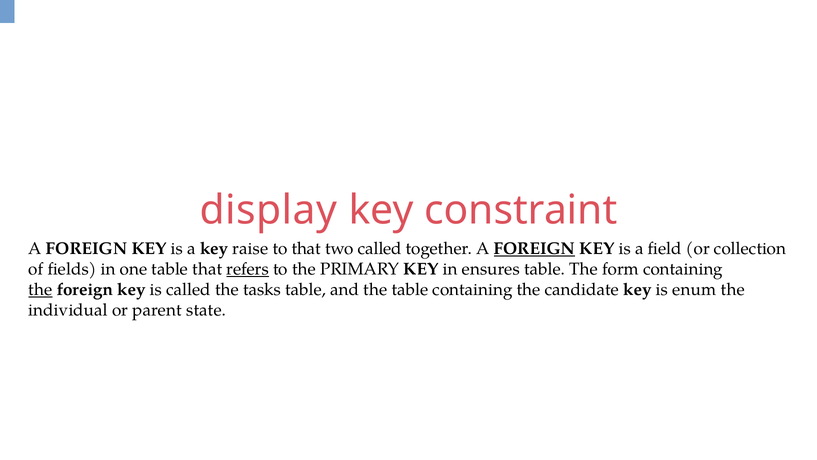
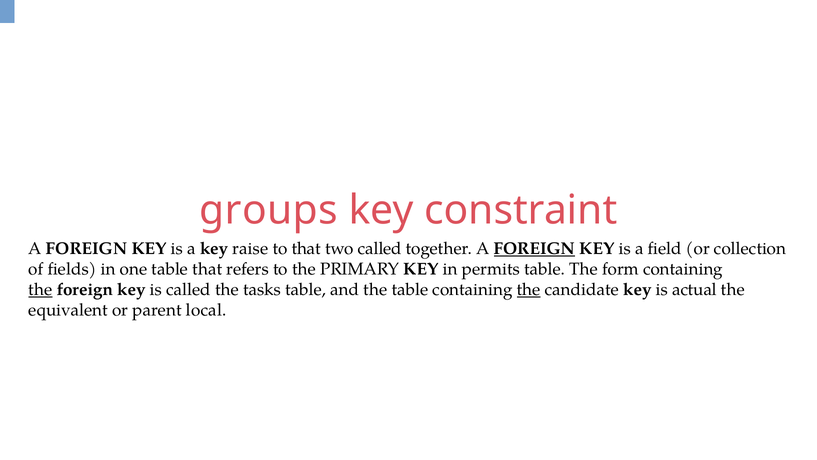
display: display -> groups (268, 210)
refers underline: present -> none (248, 269)
ensures: ensures -> permits (491, 269)
the underline: none -> present (529, 289)
enum: enum -> actual (694, 289)
individual: individual -> equivalent (68, 310)
state: state -> local (206, 310)
